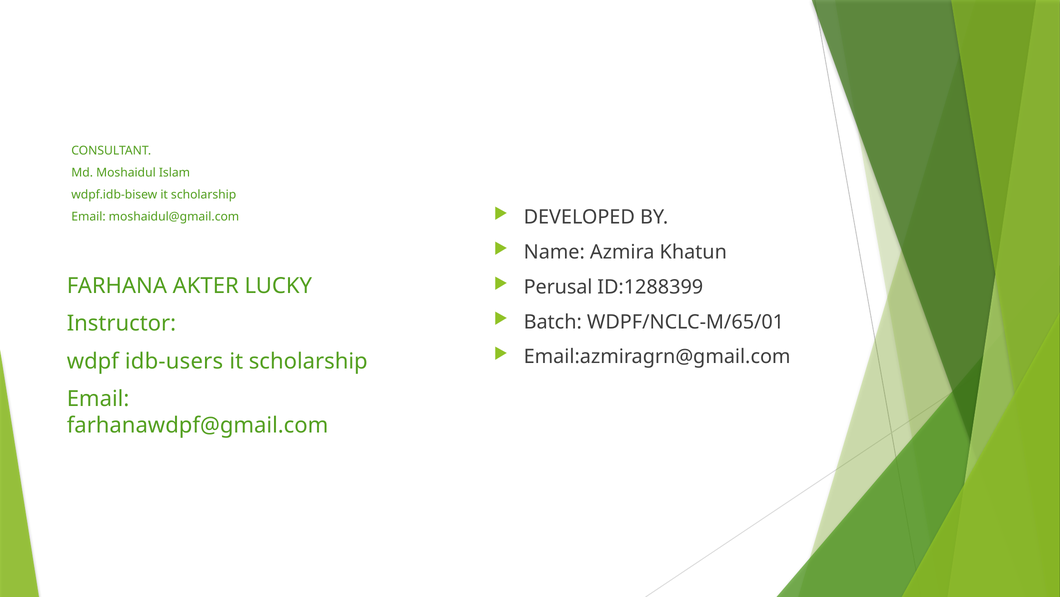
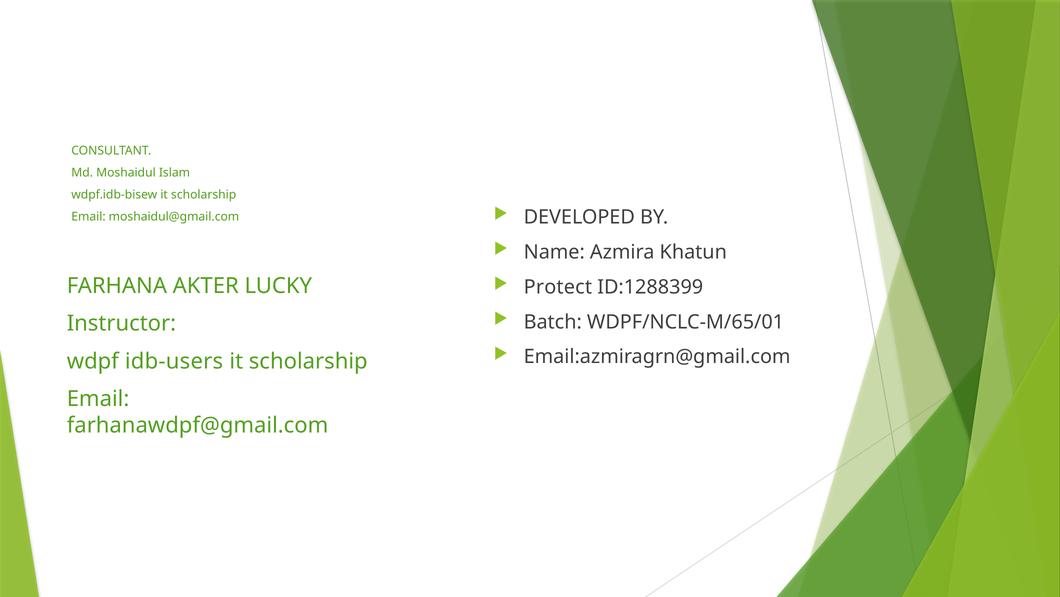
Perusal: Perusal -> Protect (558, 287)
